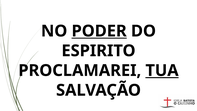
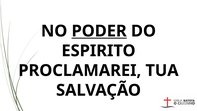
TUA underline: present -> none (162, 70)
